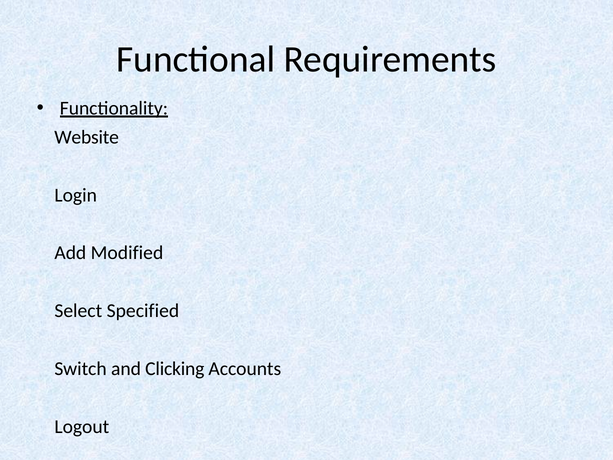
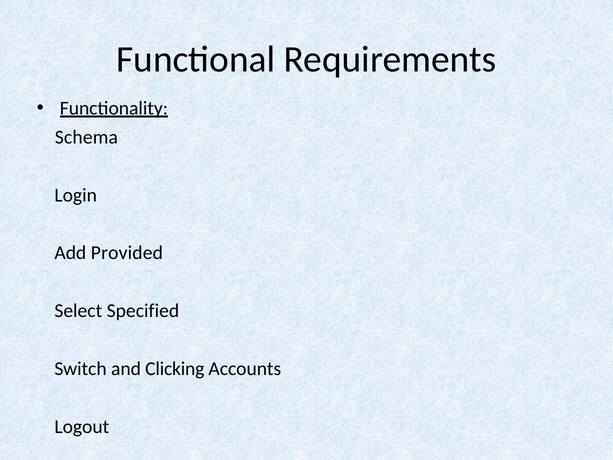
Website: Website -> Schema (86, 137)
Modified: Modified -> Provided (127, 253)
